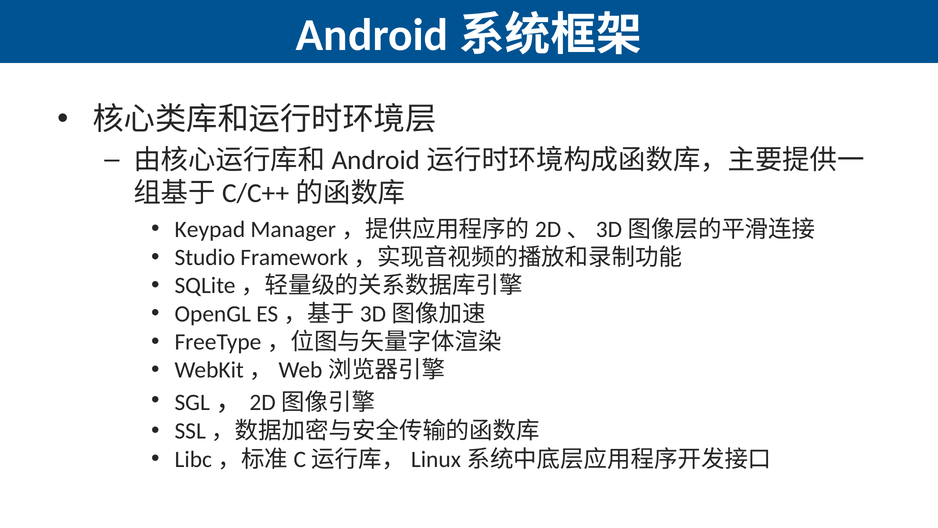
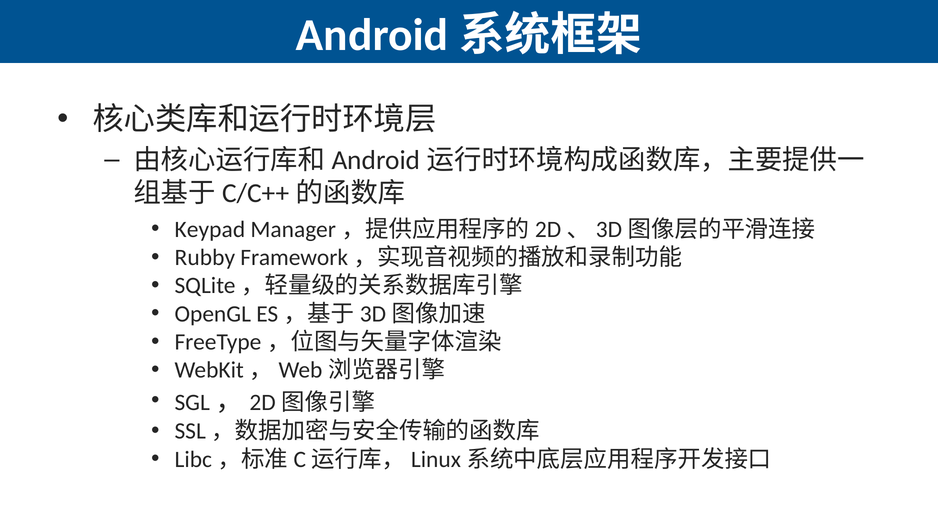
Studio: Studio -> Rubby (205, 257)
